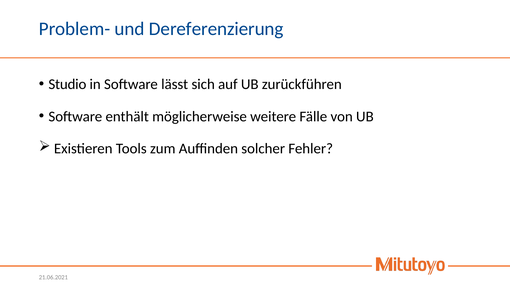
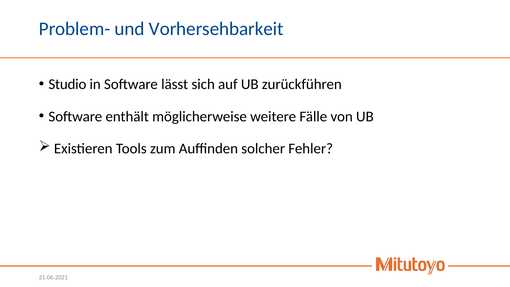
Dereferenzierung: Dereferenzierung -> Vorhersehbarkeit (216, 29)
